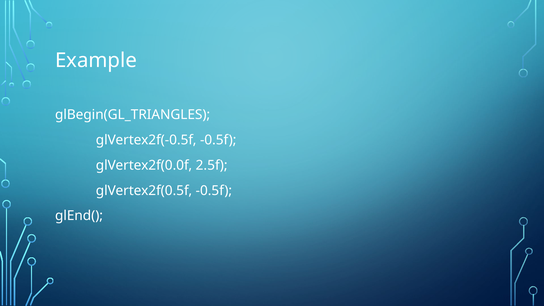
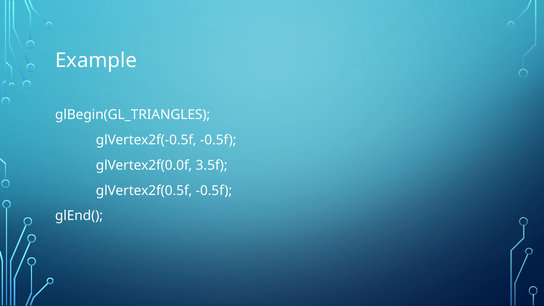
2.5f: 2.5f -> 3.5f (212, 165)
